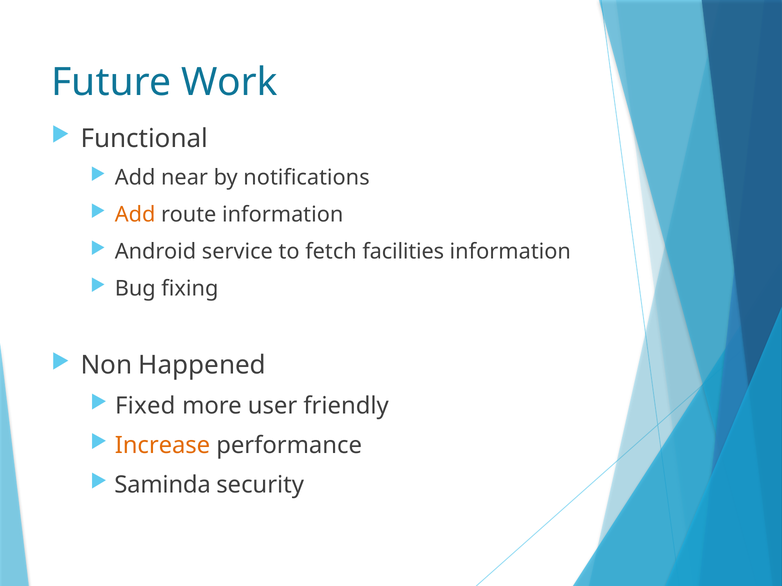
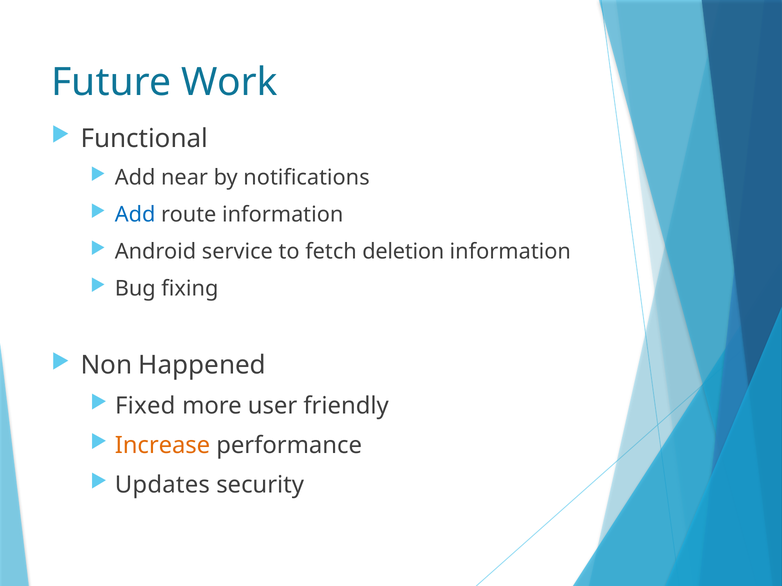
Add colour: orange -> blue (135, 215)
facilities: facilities -> deletion (403, 252)
Saminda: Saminda -> Updates (162, 485)
